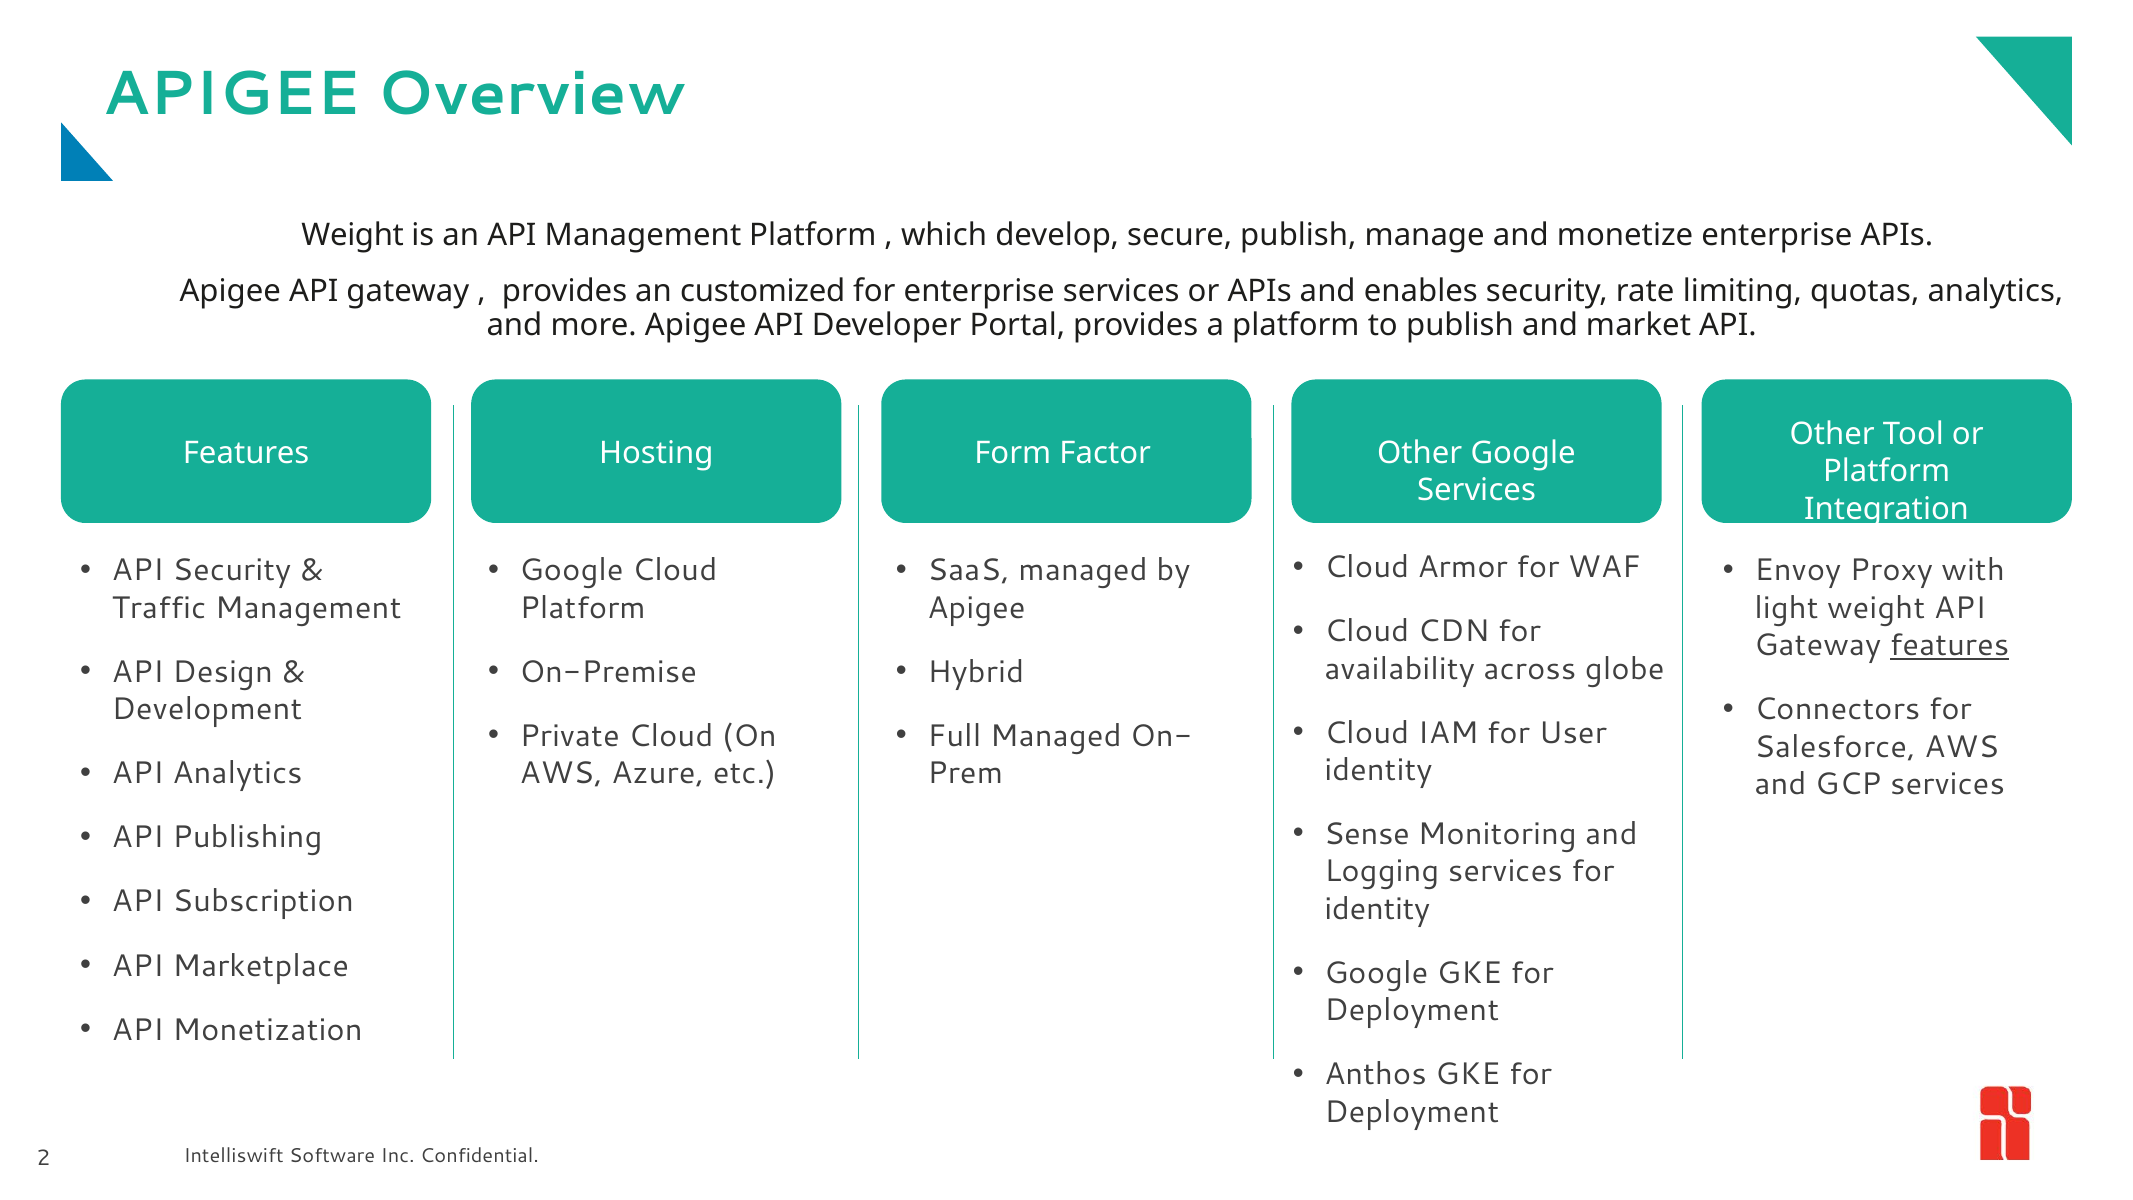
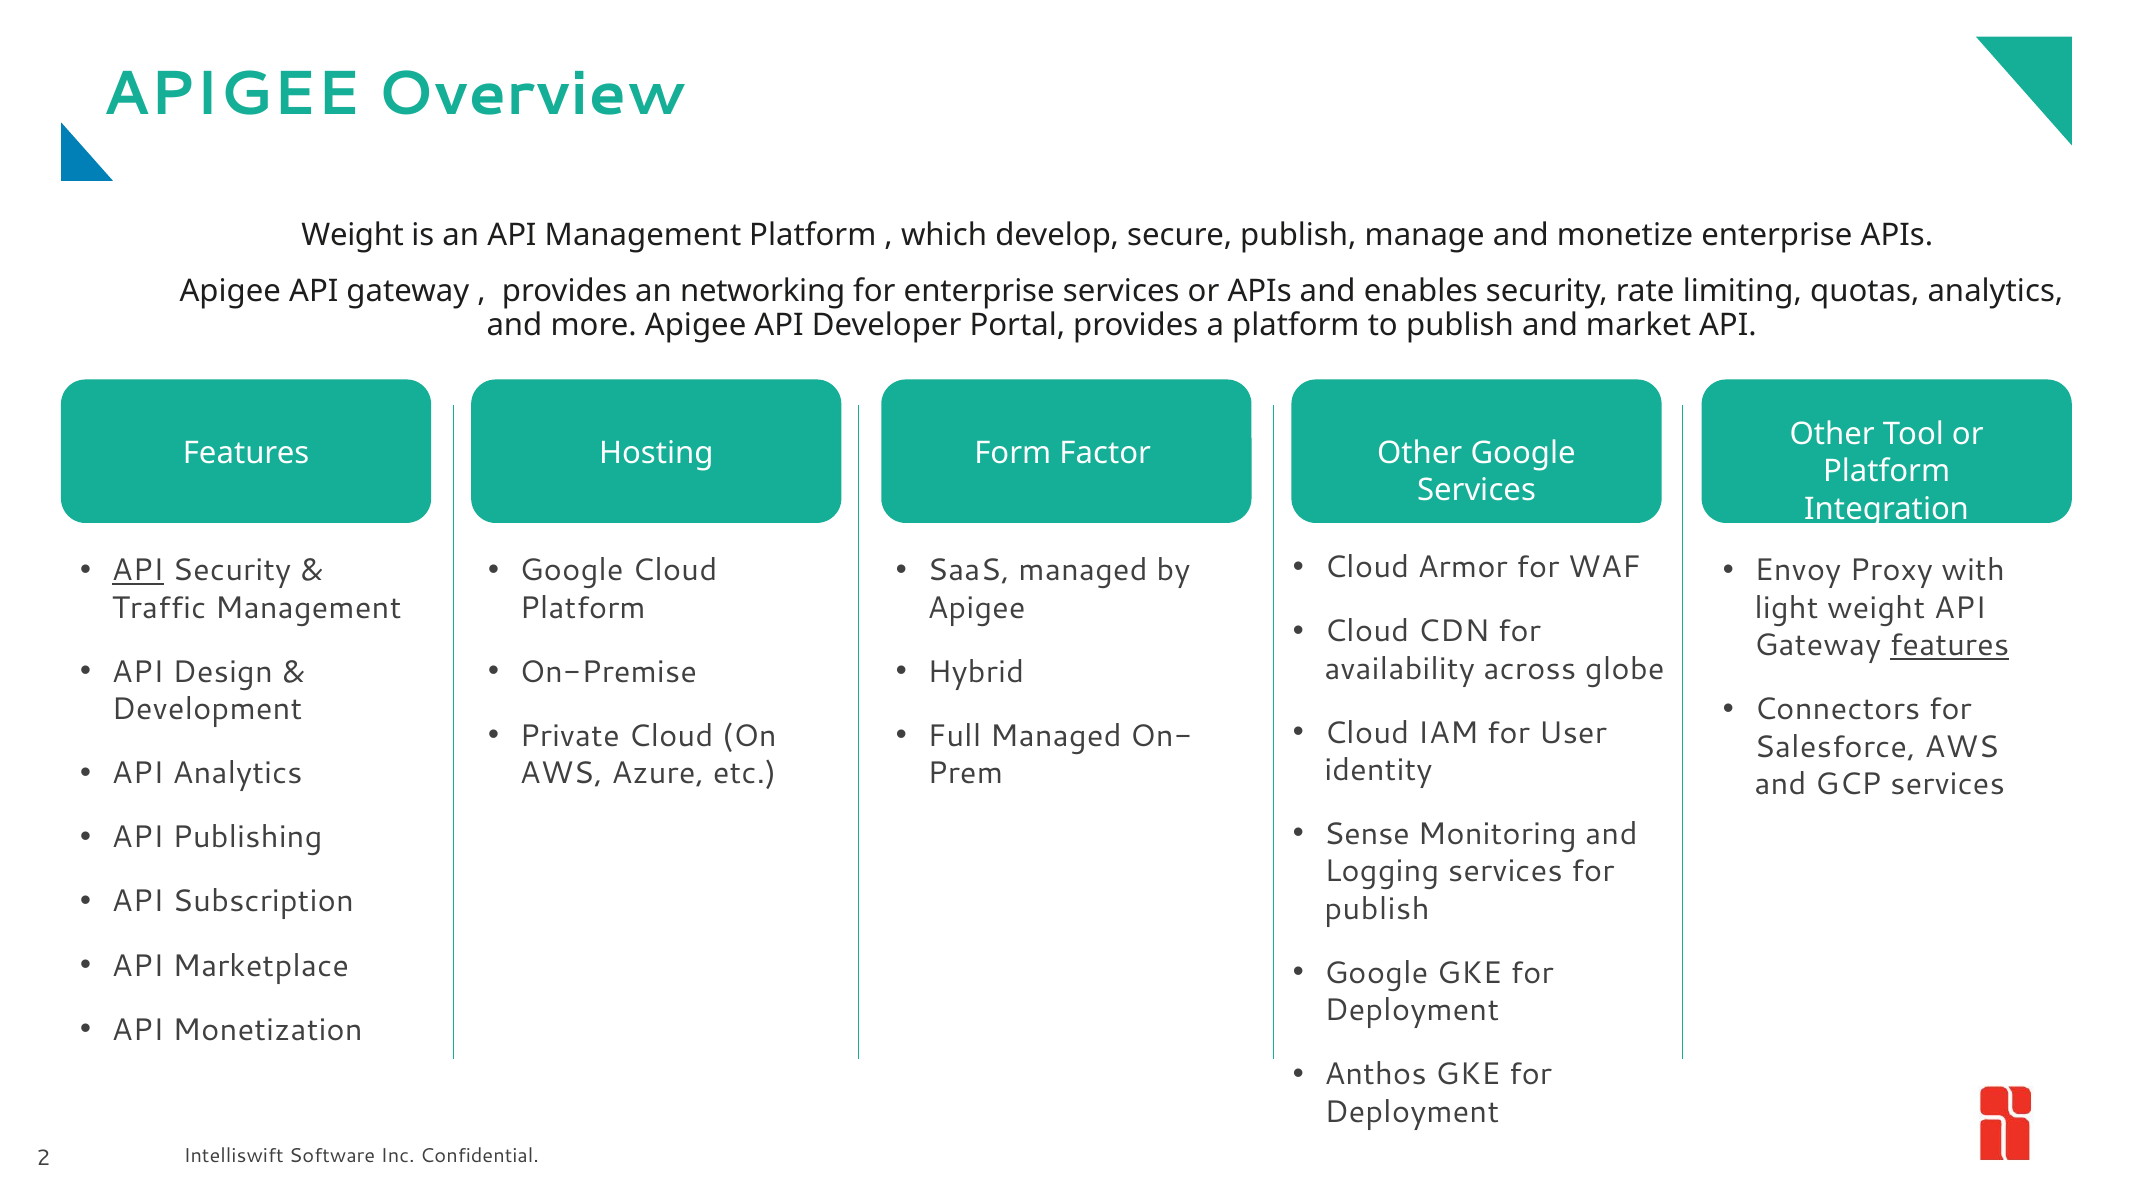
customized: customized -> networking (763, 291)
API underline: none -> present (138, 571)
identity: identity -> publish (1377, 909)
